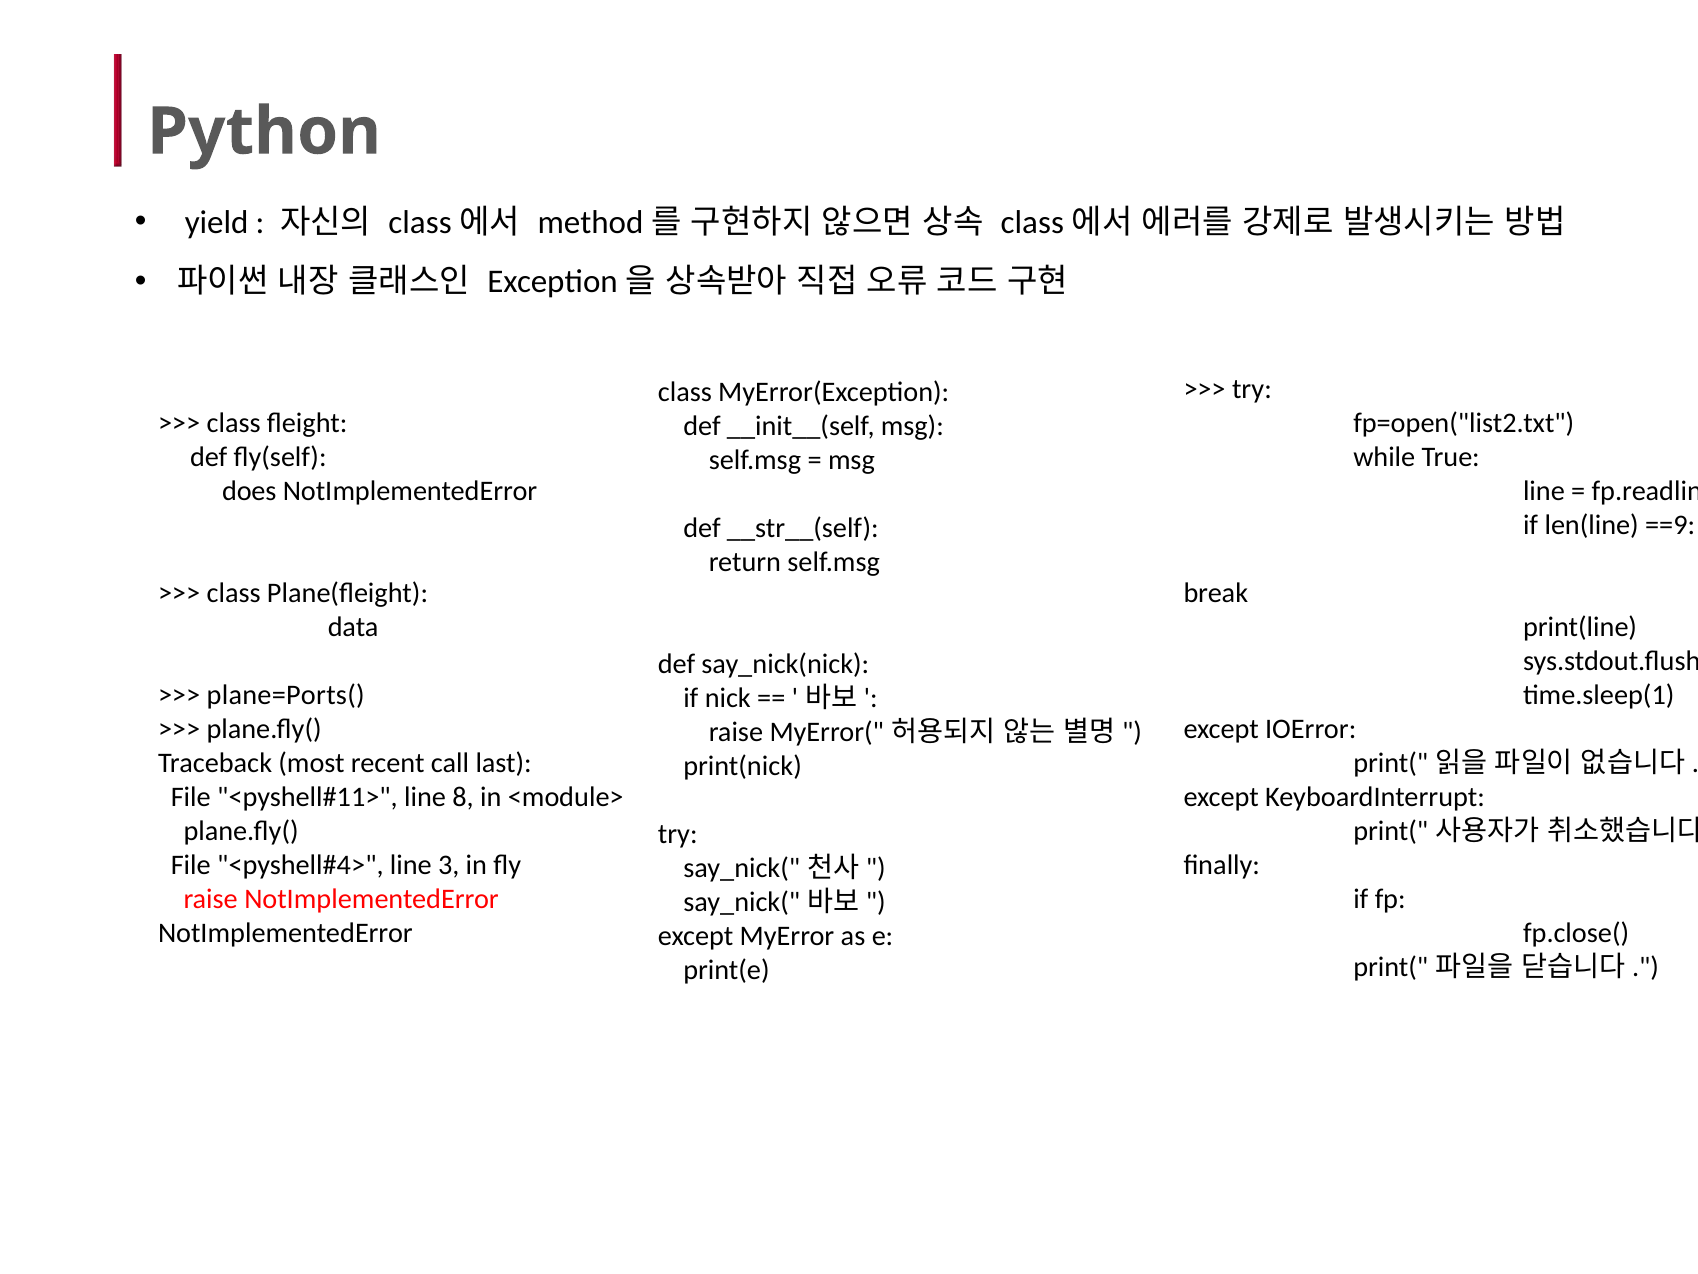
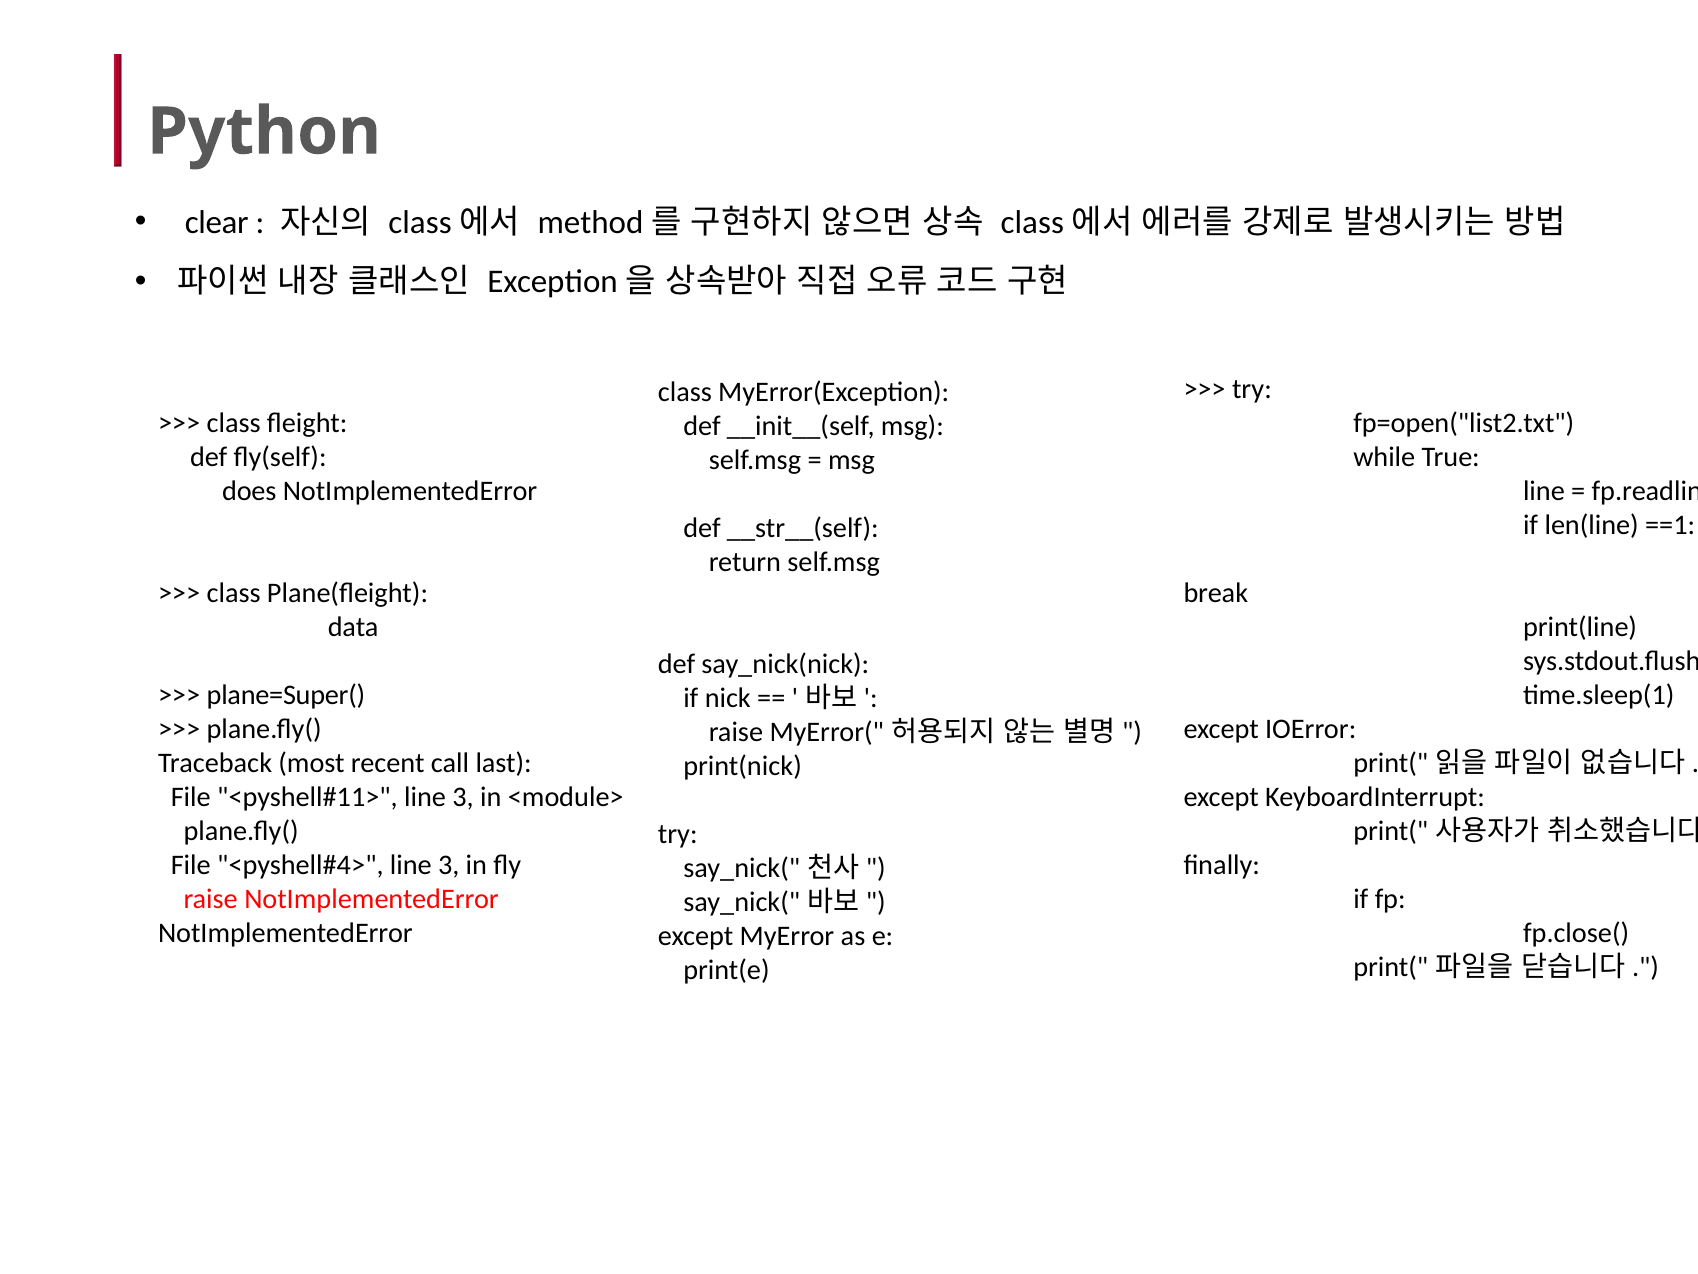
yield: yield -> clear (217, 222)
==9: ==9 -> ==1 (1670, 525)
plane=Ports(: plane=Ports( -> plane=Super( (286, 695)
8: 8 -> 3 (463, 797)
